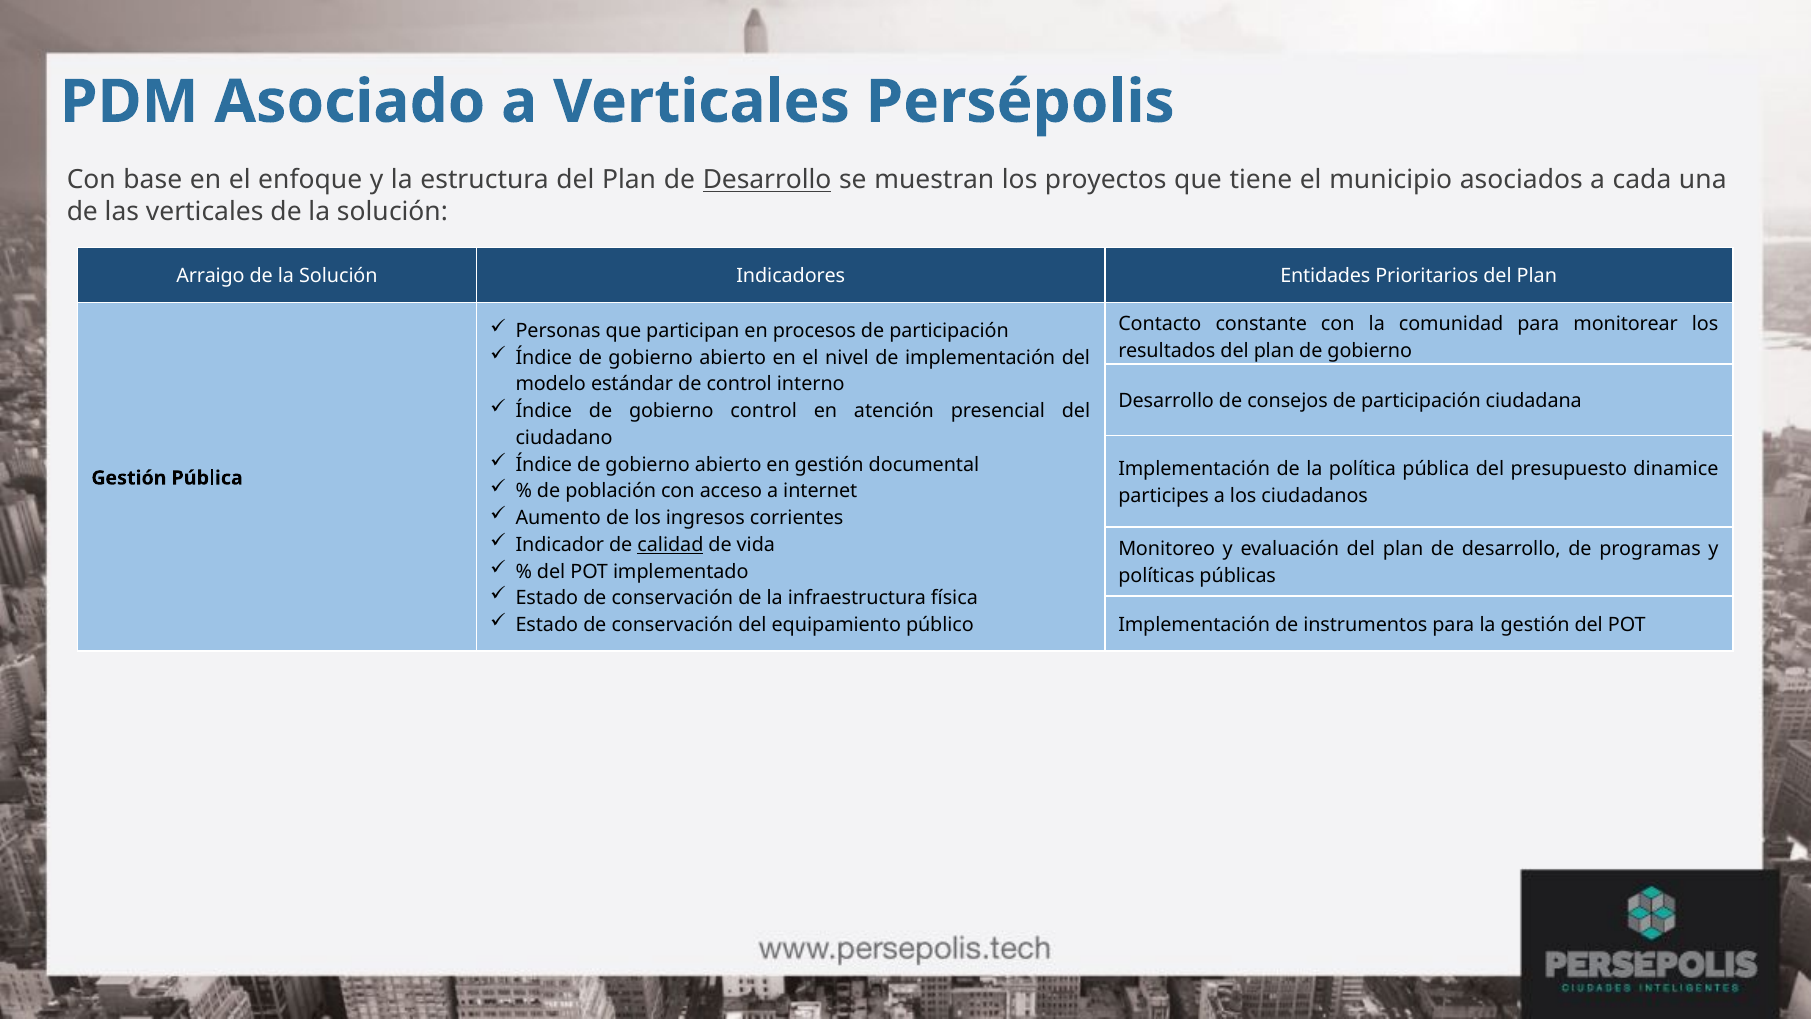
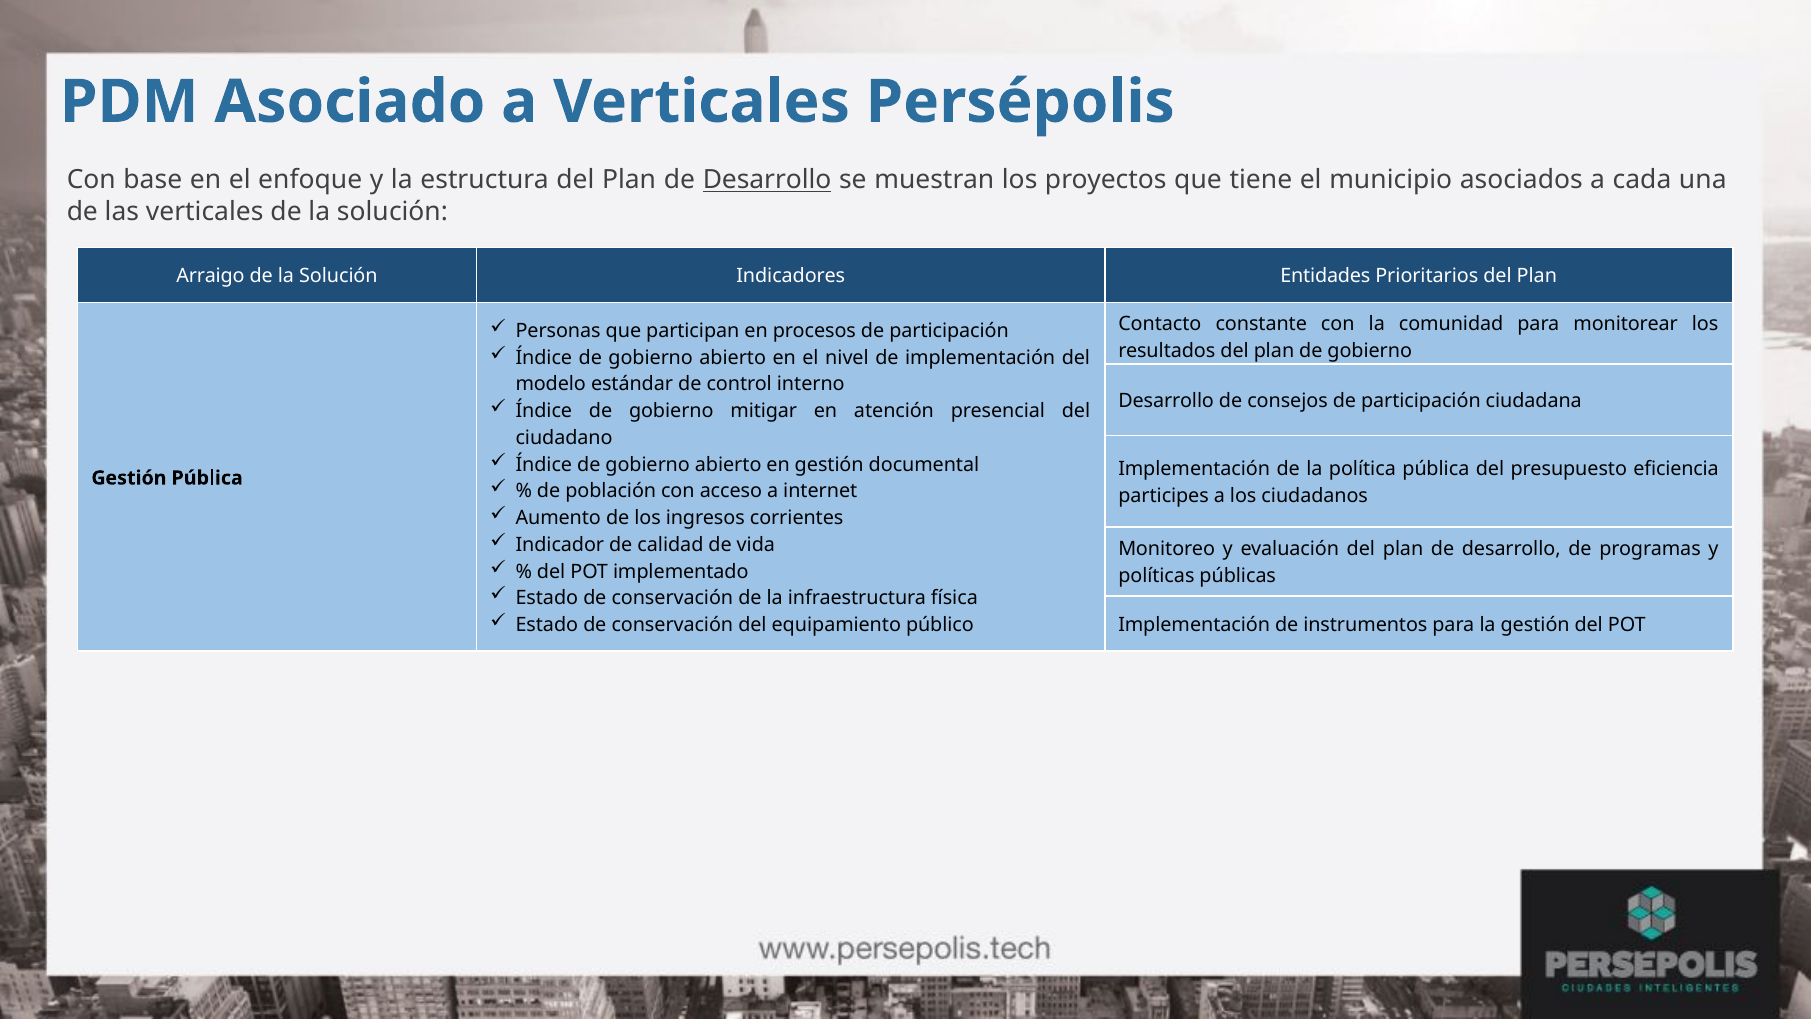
gobierno control: control -> mitigar (764, 411)
dinamice: dinamice -> eficiencia (1676, 469)
calidad underline: present -> none (670, 545)
